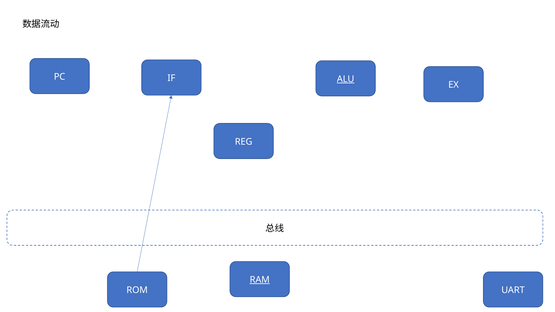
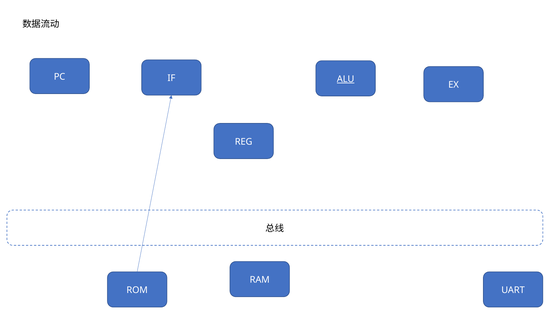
RAM underline: present -> none (260, 280)
